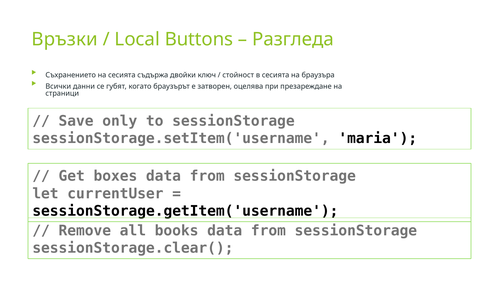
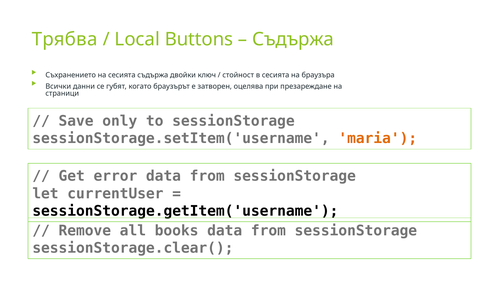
Връзки: Връзки -> Трябва (65, 39)
Разгледа: Разгледа -> Съдържа (293, 39)
maria colour: black -> orange (378, 138)
boxes: boxes -> error (115, 176)
